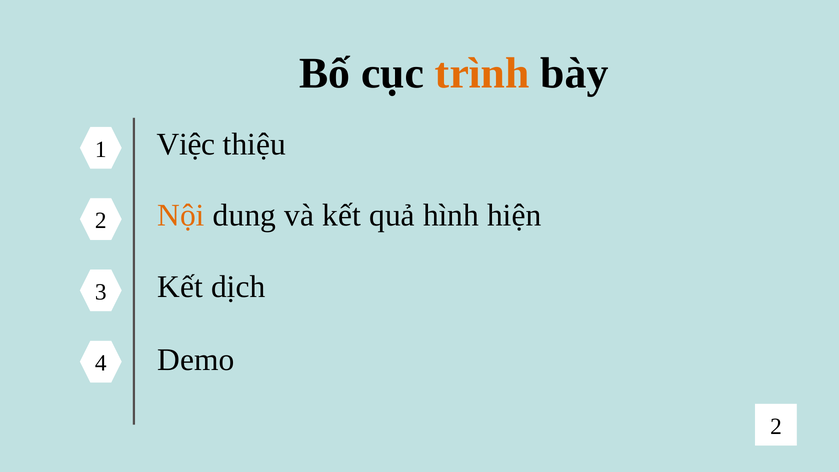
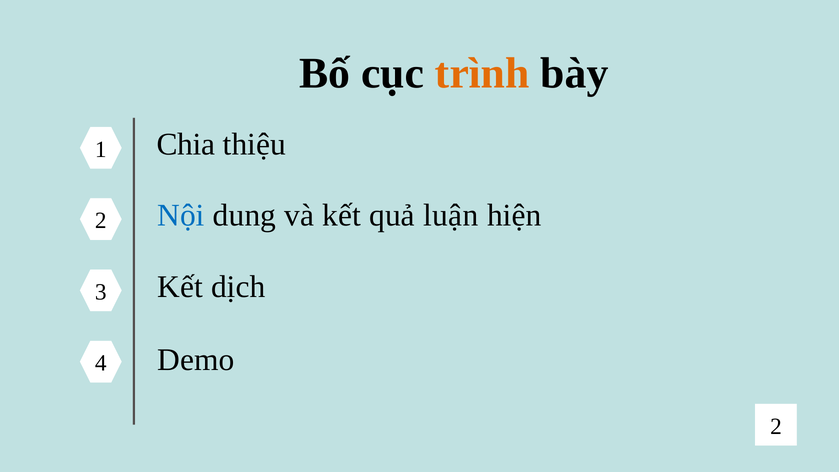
Việc: Việc -> Chia (186, 144)
Nội colour: orange -> blue (181, 215)
hình: hình -> luận (451, 215)
